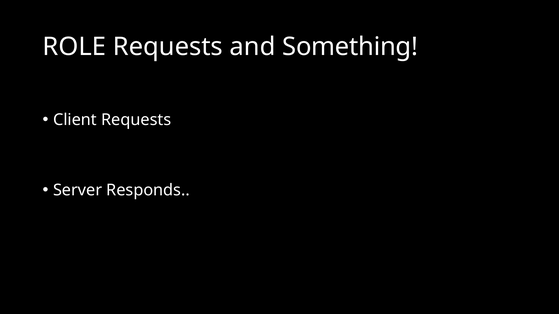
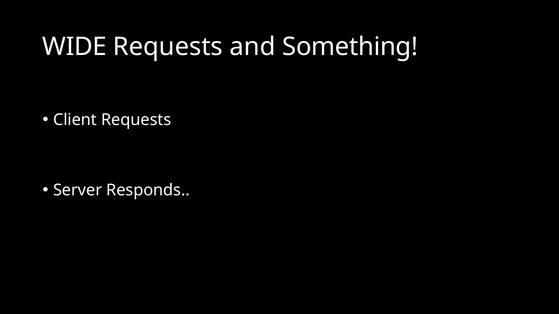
ROLE: ROLE -> WIDE (74, 47)
